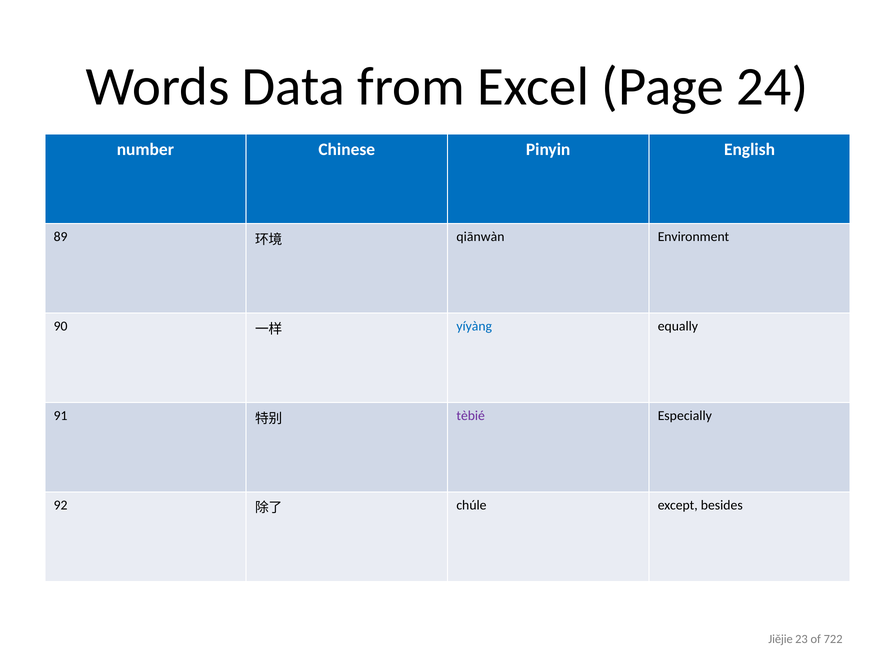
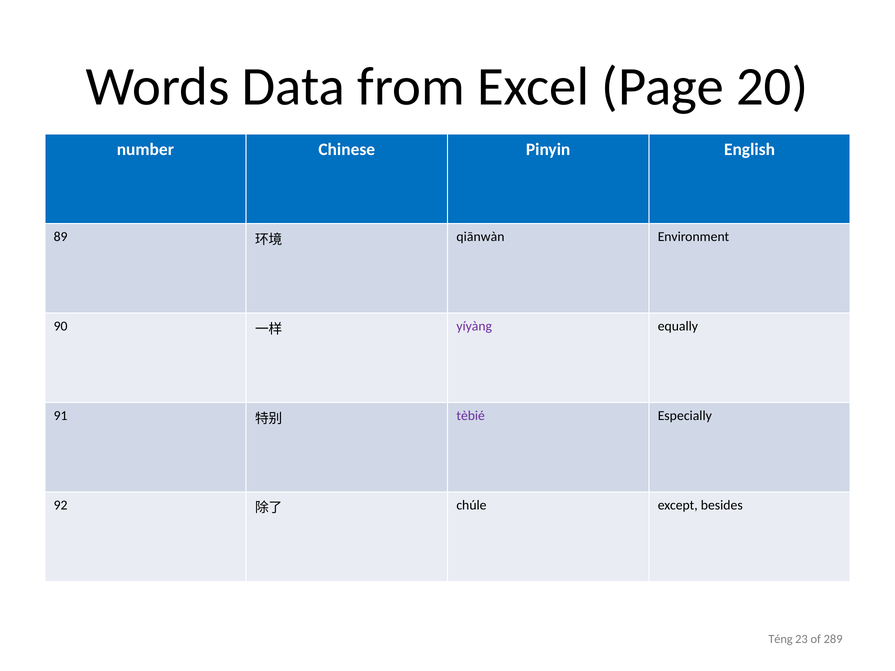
24: 24 -> 20 (772, 87)
yíyàng colour: blue -> purple (474, 326)
Jiějie: Jiějie -> Téng (781, 639)
722: 722 -> 289 (833, 639)
